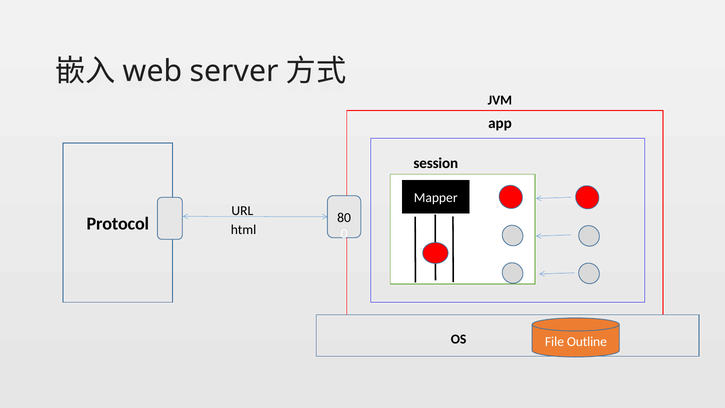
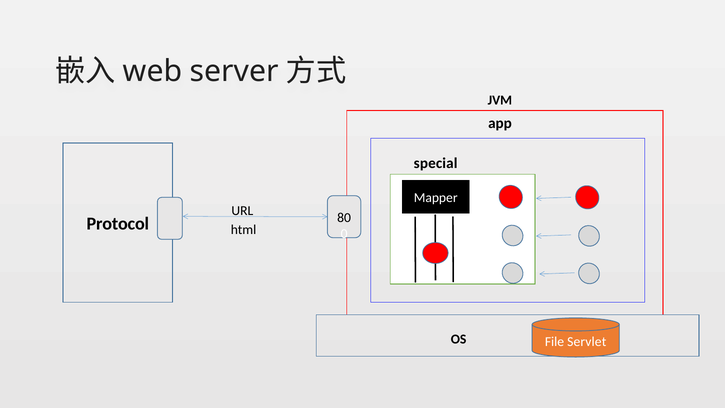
session: session -> special (436, 163)
Outline: Outline -> Servlet (587, 341)
